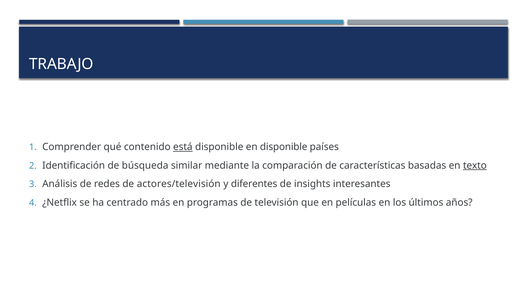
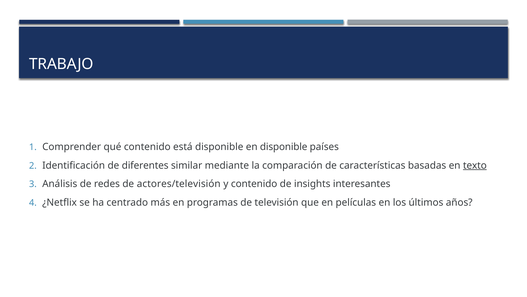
está underline: present -> none (183, 147)
búsqueda: búsqueda -> diferentes (145, 165)
y diferentes: diferentes -> contenido (254, 184)
